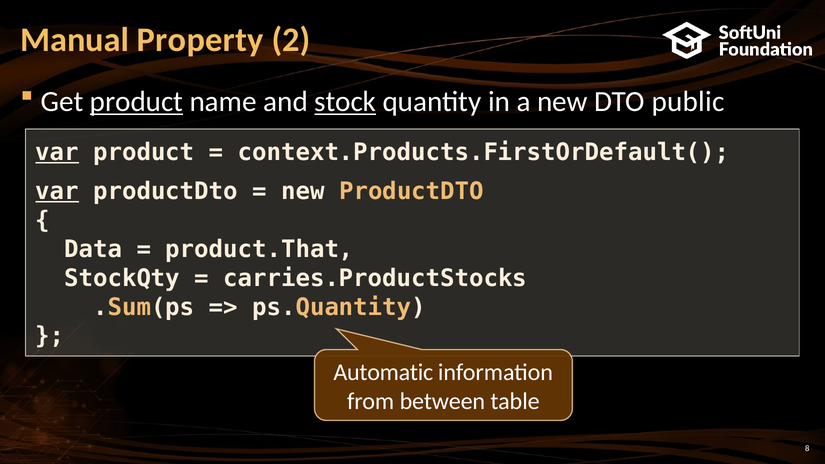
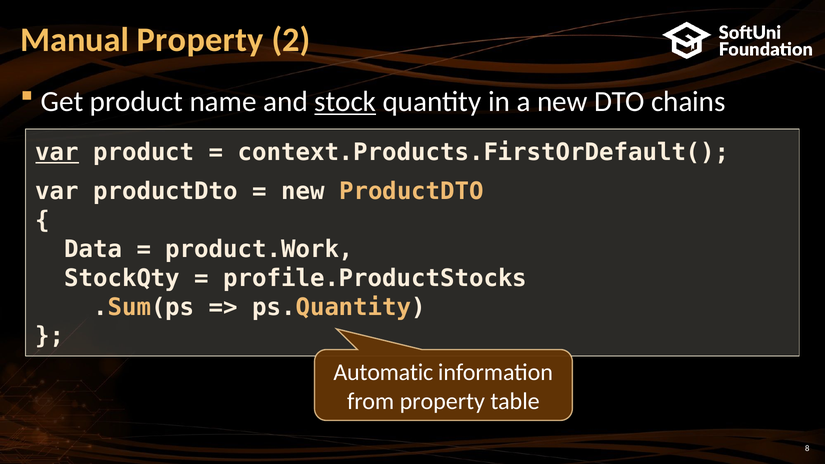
product underline: present -> none (136, 102)
public: public -> chains (688, 102)
var underline: present -> none (57, 192)
product.That: product.That -> product.Work (259, 249)
carries.ProductStocks: carries.ProductStocks -> profile.ProductStocks (375, 278)
from between: between -> property (442, 401)
